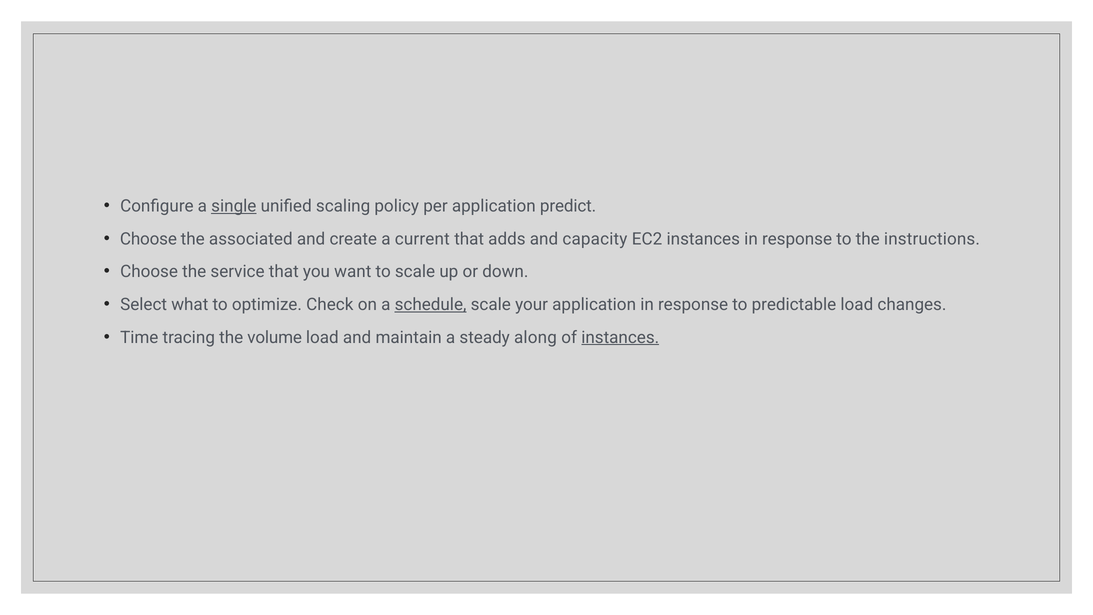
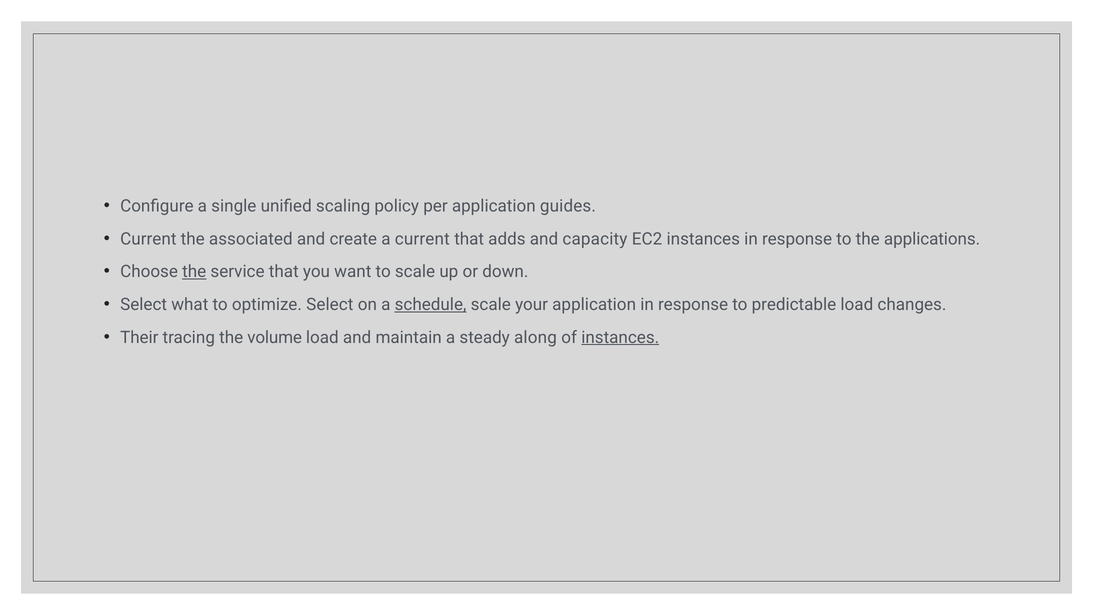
single underline: present -> none (234, 206)
predict: predict -> guides (568, 206)
Choose: Choose -> Current (148, 239)
instructions: instructions -> applications (932, 239)
the underline: none -> present (194, 272)
optimize Check: Check -> Select (330, 304)
Time: Time -> Their (139, 337)
